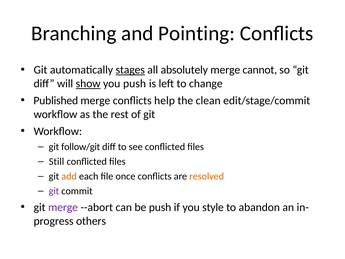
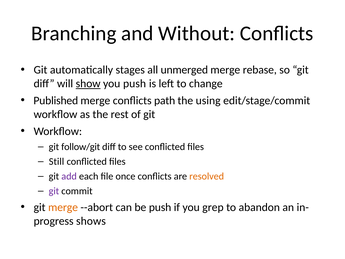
Pointing: Pointing -> Without (197, 33)
stages underline: present -> none (130, 70)
absolutely: absolutely -> unmerged (184, 70)
cannot: cannot -> rebase (260, 70)
help: help -> path (165, 100)
clean: clean -> using (208, 100)
add colour: orange -> purple (69, 176)
merge colour: purple -> orange (63, 207)
style: style -> grep (213, 207)
others: others -> shows (91, 221)
